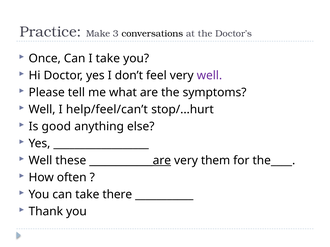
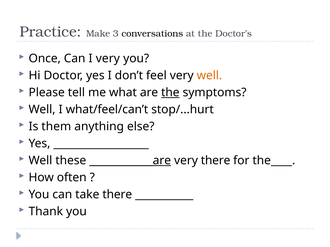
I take: take -> very (108, 59)
well colour: purple -> orange (209, 76)
the underline: none -> present (170, 93)
help/feel/can’t: help/feel/can’t -> what/feel/can’t (107, 110)
good: good -> them (56, 127)
very them: them -> there (216, 161)
